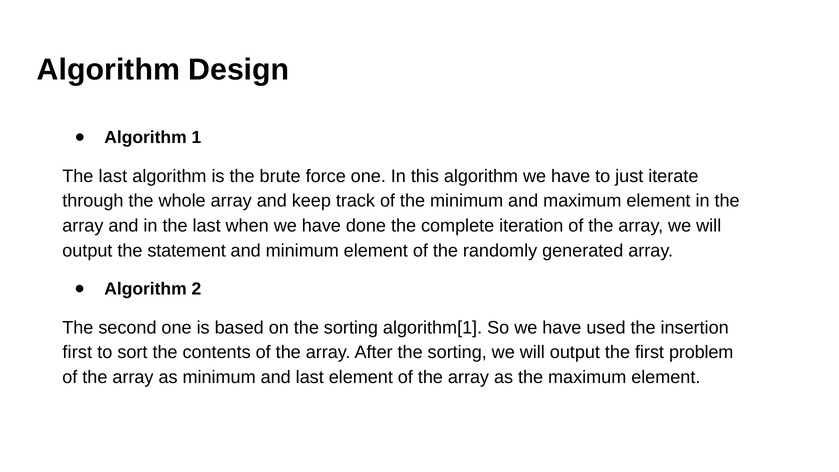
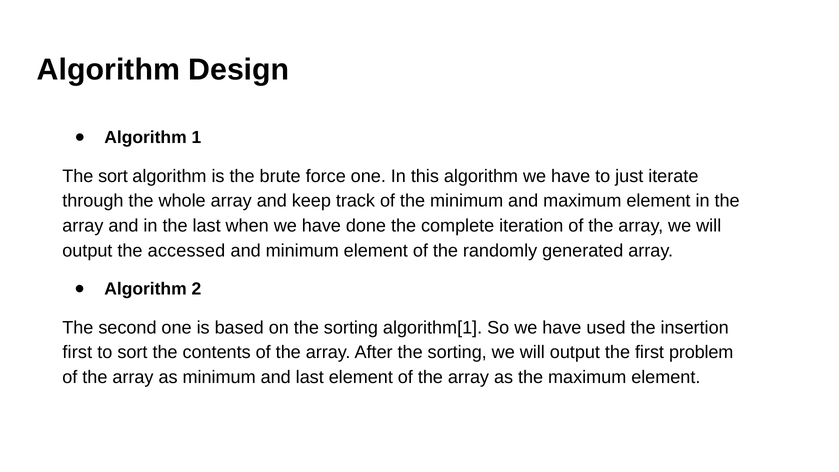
last: last -> sort (113, 176)
statement: statement -> accessed (186, 251)
